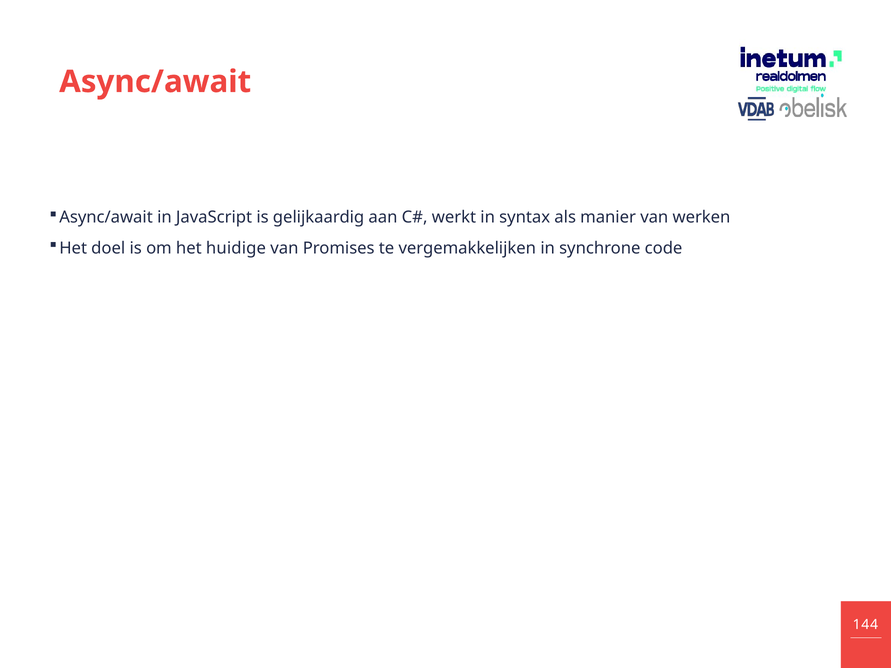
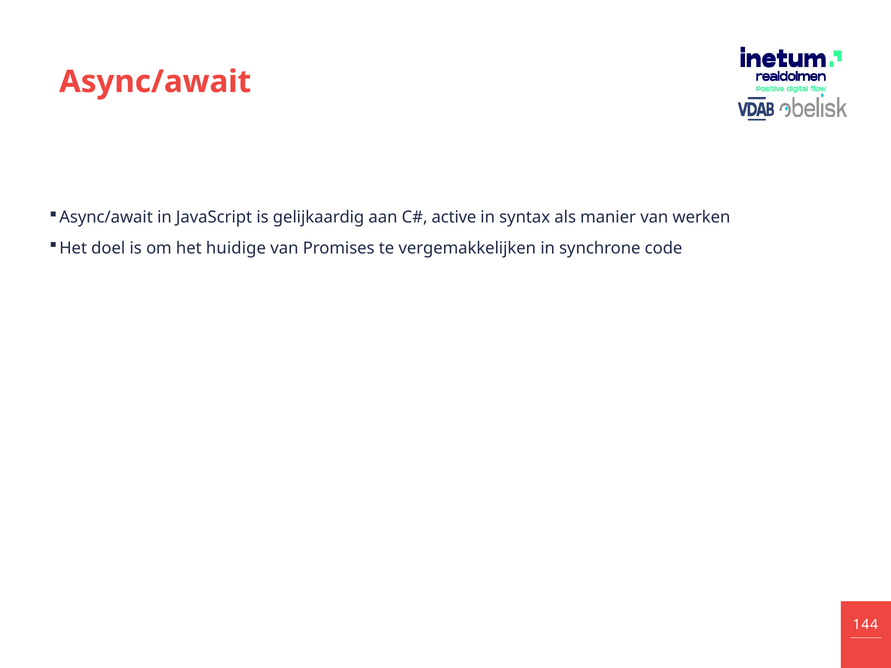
werkt: werkt -> active (454, 218)
